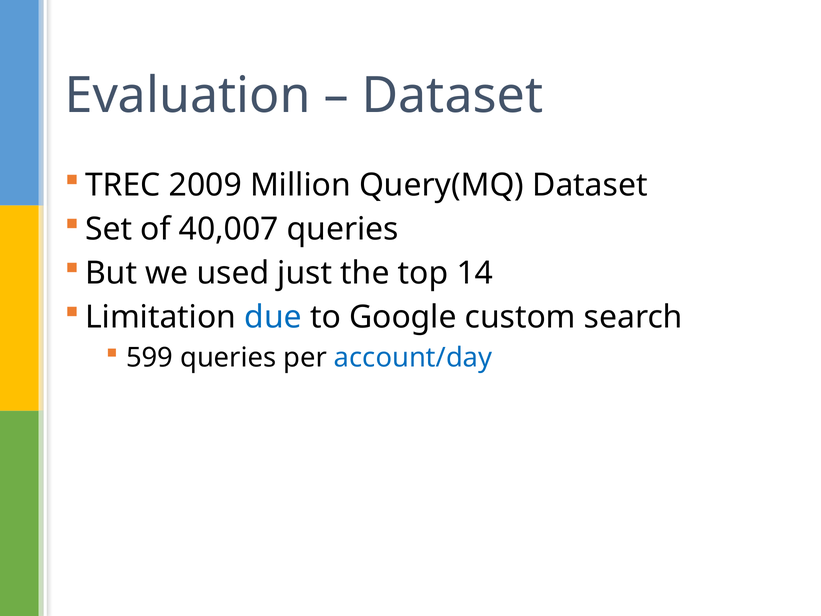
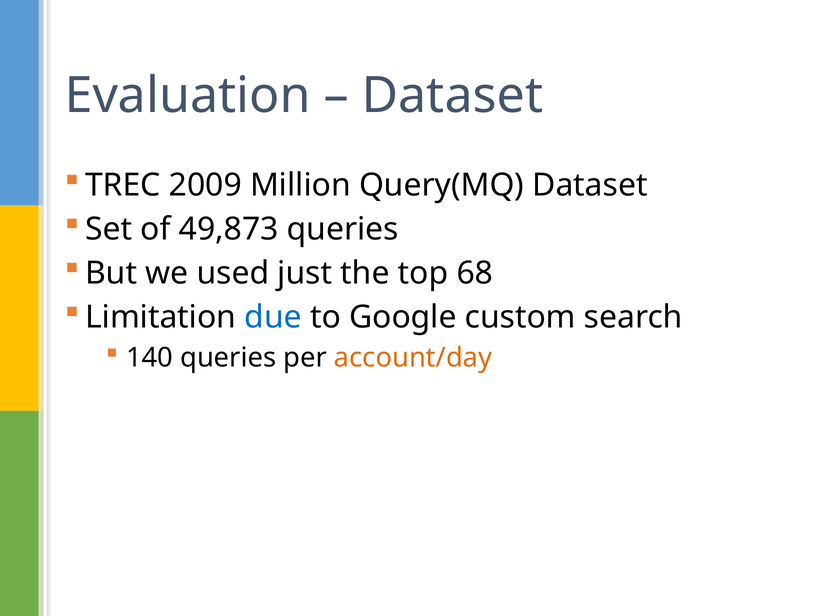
40,007: 40,007 -> 49,873 (229, 229)
14: 14 -> 68 (475, 273)
599: 599 -> 140 (150, 358)
account/day colour: blue -> orange (413, 358)
